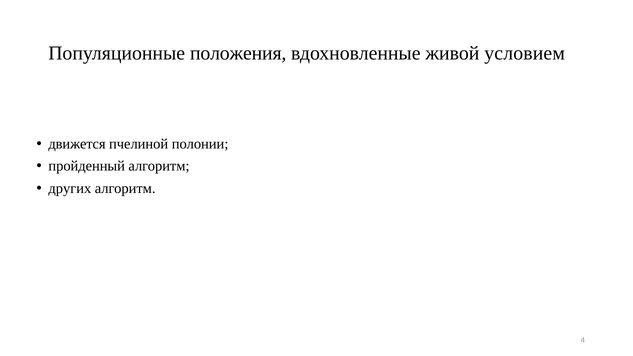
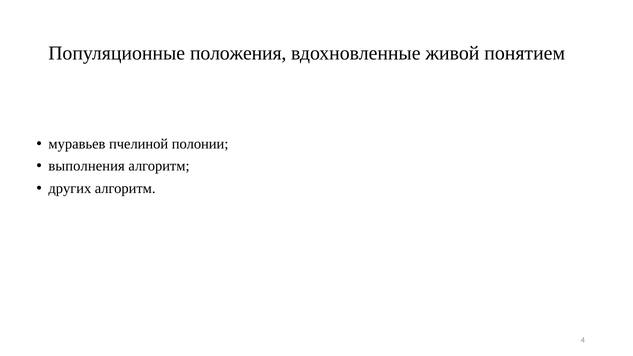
условием: условием -> понятием (525, 53)
движется: движется -> муравьев (77, 144)
пройденный: пройденный -> выполнения (87, 166)
